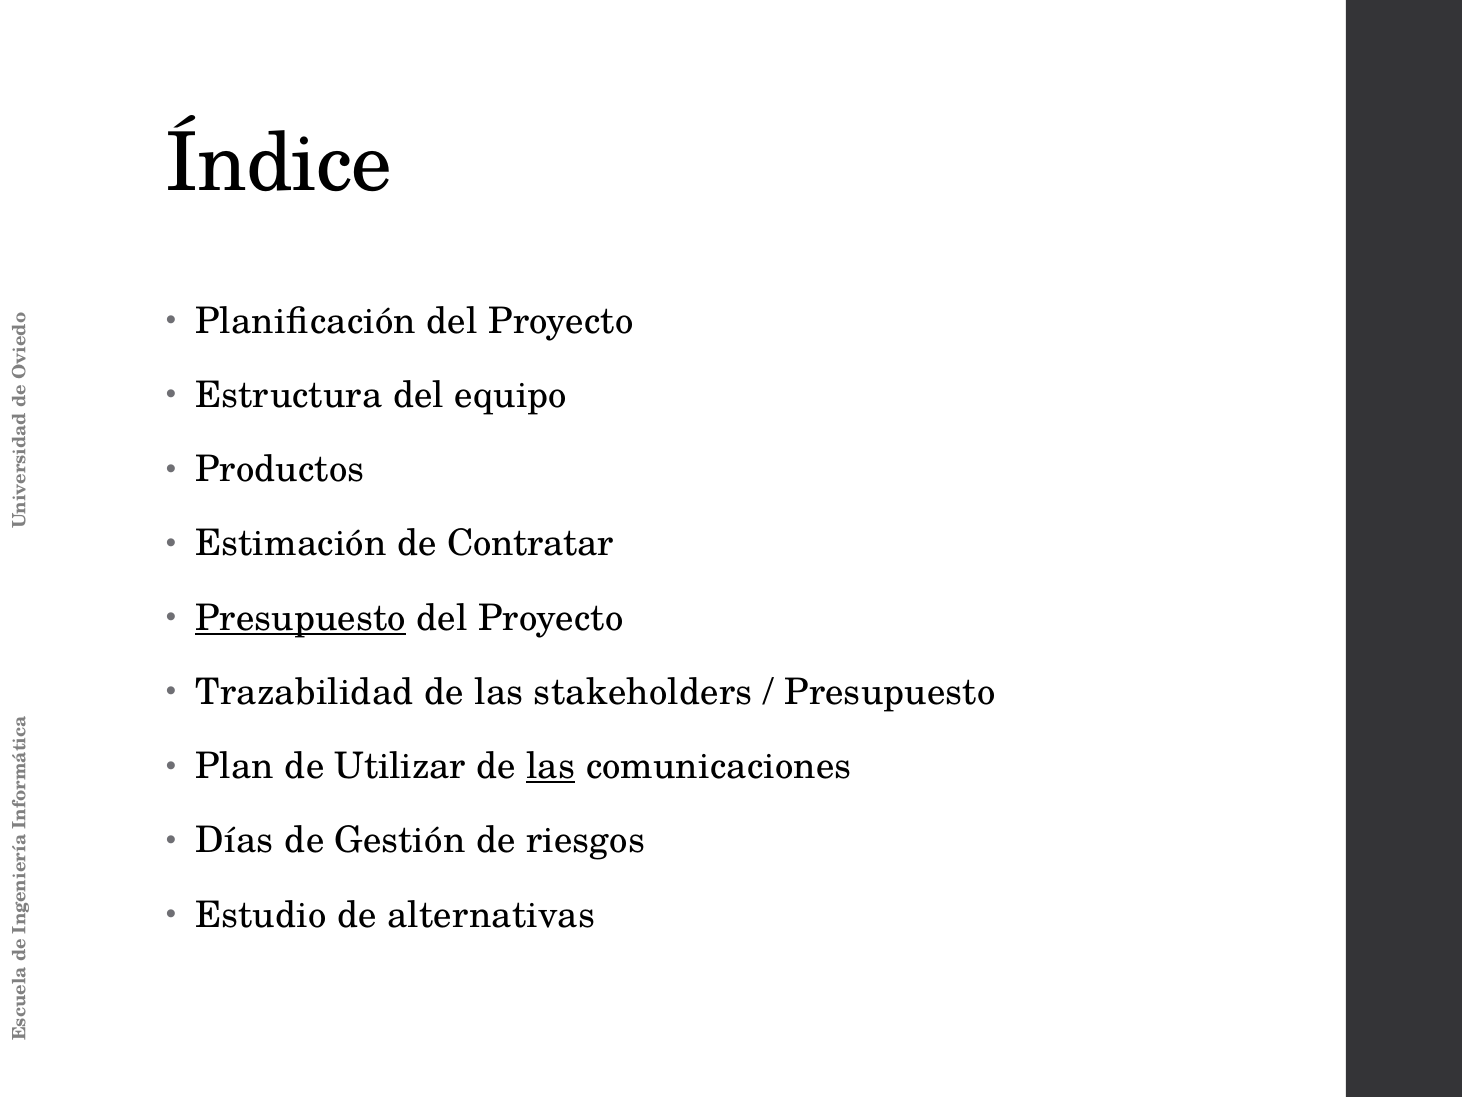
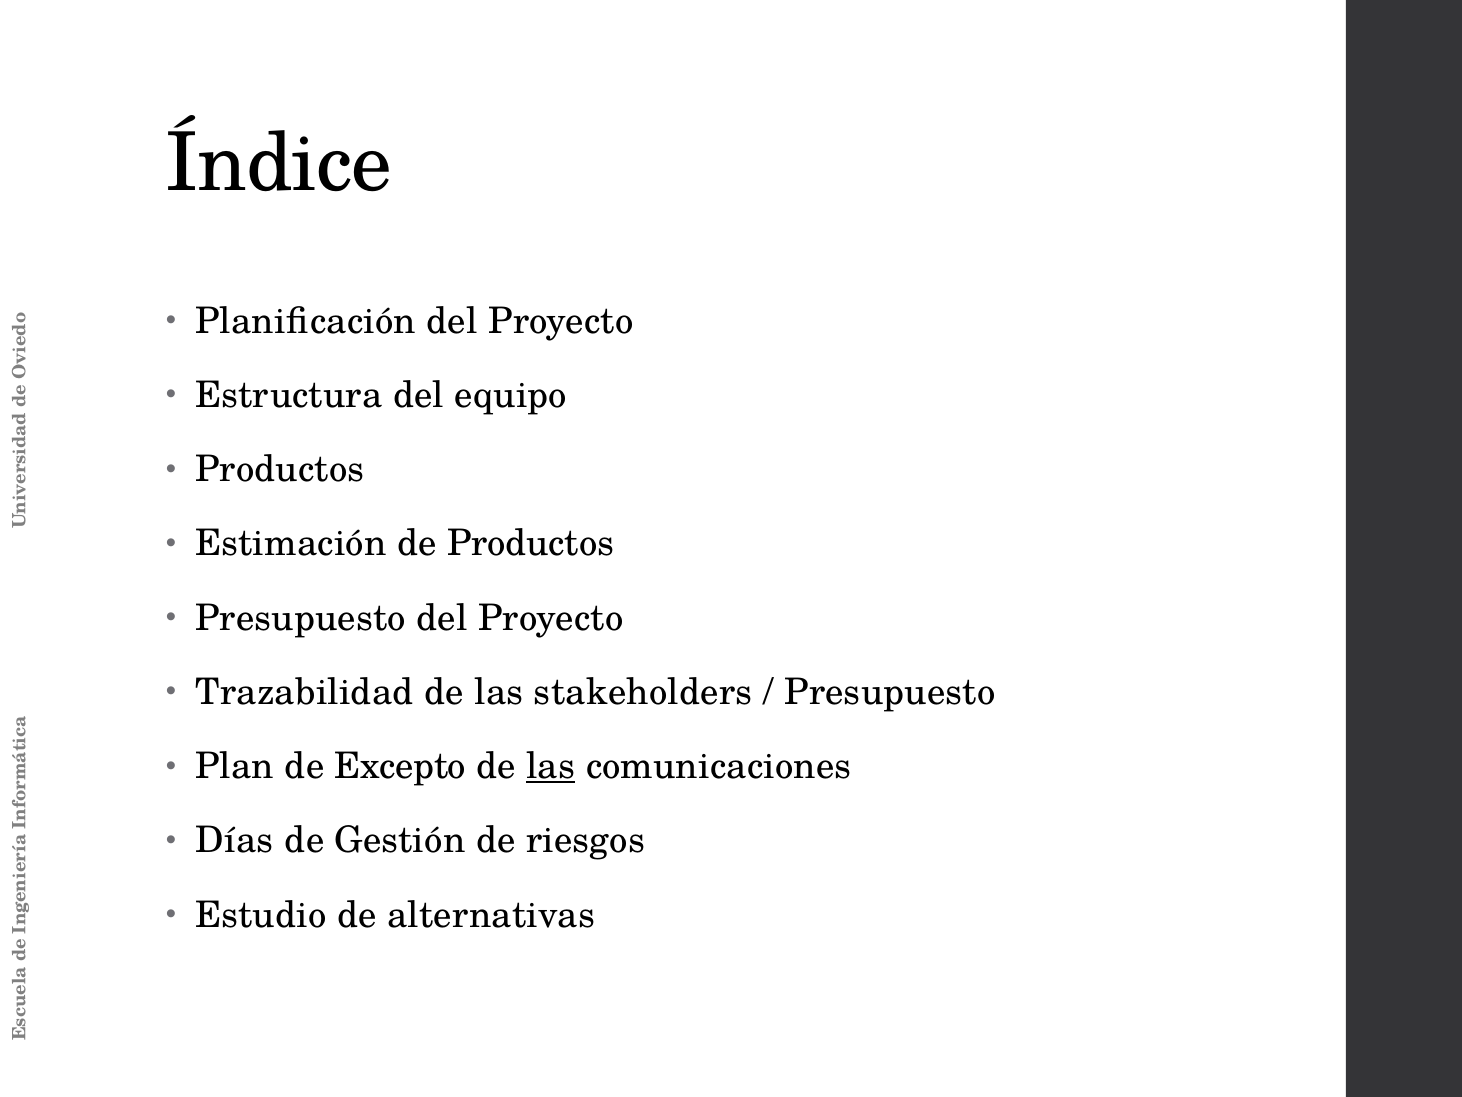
de Contratar: Contratar -> Productos (531, 544)
Presupuesto underline: present -> none (301, 618)
Utilizar: Utilizar -> Excepto (400, 766)
